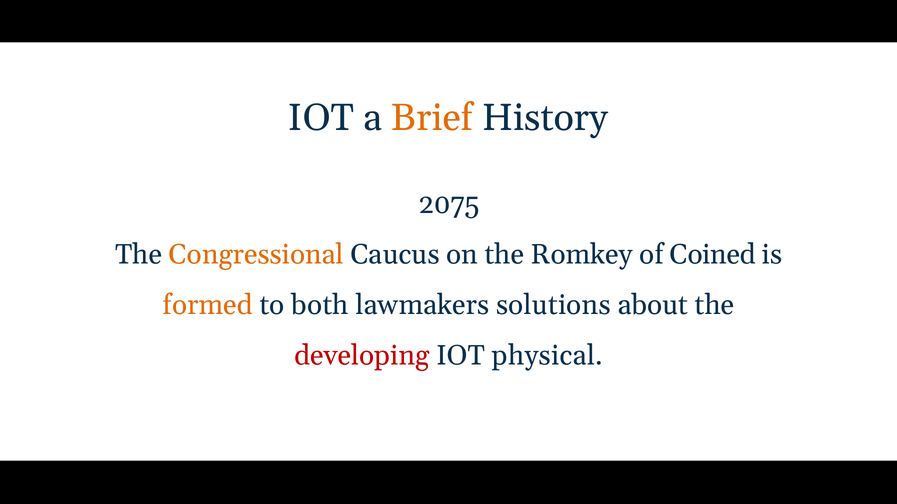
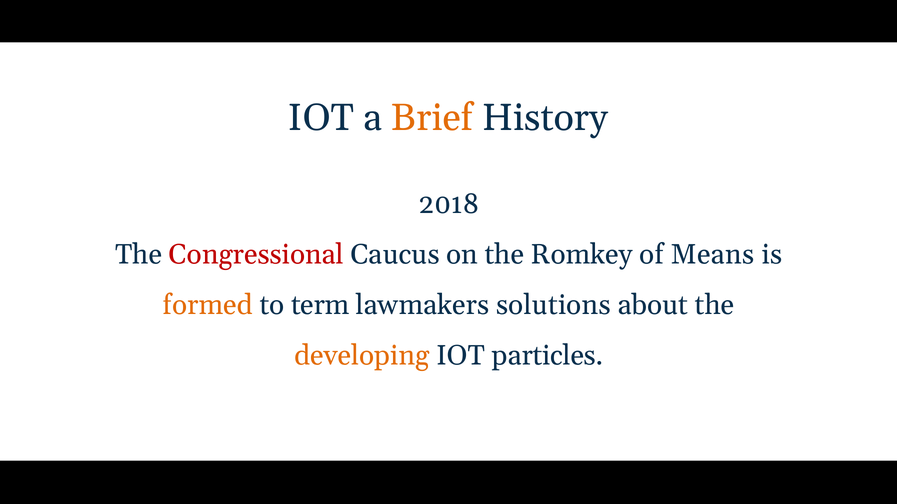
2075: 2075 -> 2018 (449, 204)
Congressional colour: orange -> red (256, 255)
Coined: Coined -> Means (713, 255)
both: both -> term (320, 305)
developing colour: red -> orange (362, 356)
physical: physical -> particles (548, 356)
